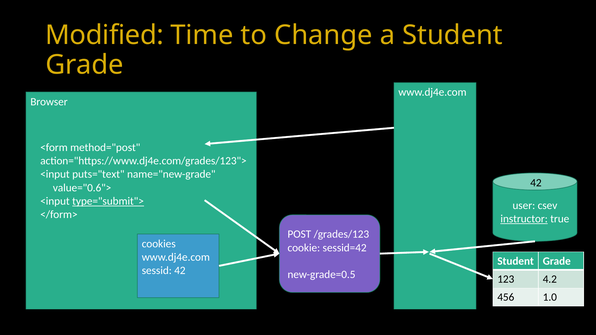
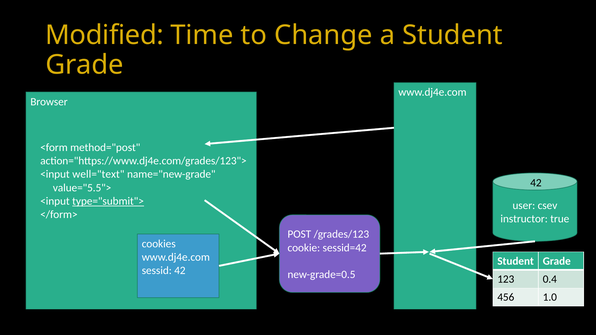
puts="text: puts="text -> well="text (98, 174)
value="0.6">: value="0.6"> -> value="5.5"> (82, 188)
instructor underline: present -> none (524, 219)
4.2: 4.2 -> 0.4 (550, 279)
